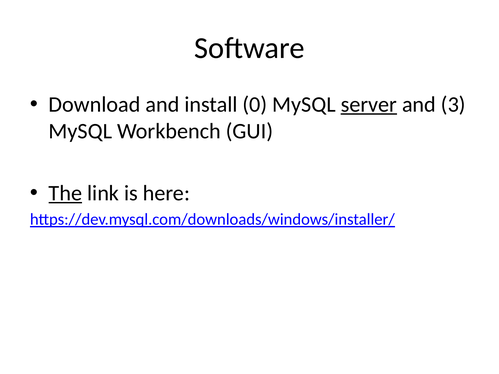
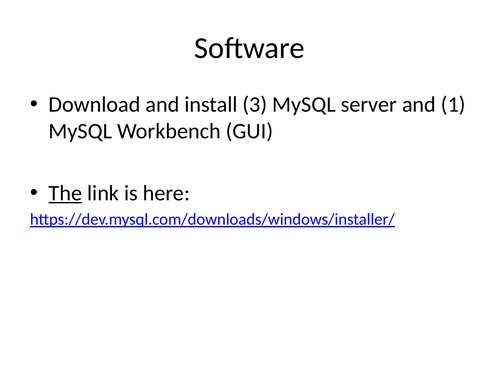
0: 0 -> 3 (255, 105)
server underline: present -> none (369, 105)
3: 3 -> 1 (453, 105)
